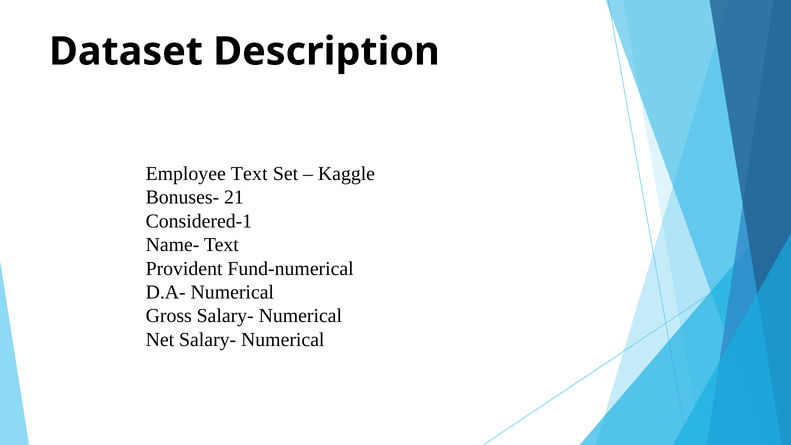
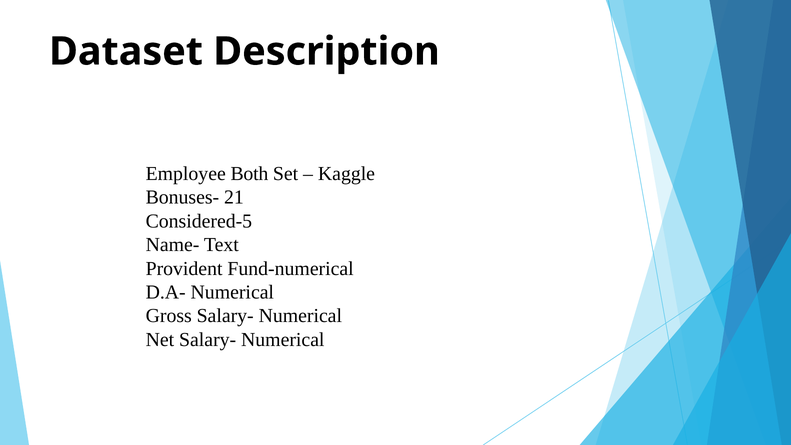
Employee Text: Text -> Both (249, 174)
Considered-1: Considered-1 -> Considered-5 (199, 221)
